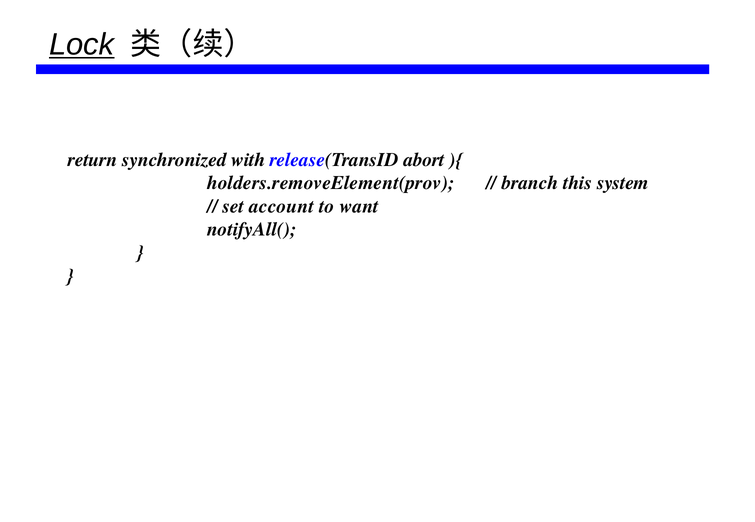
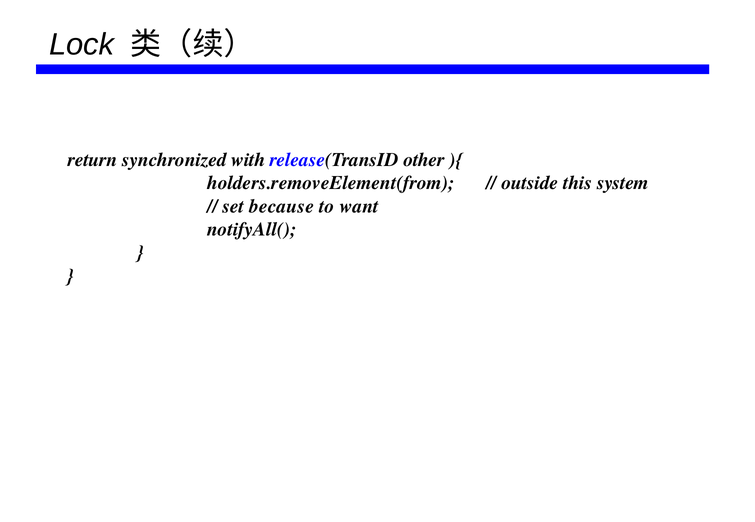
Lock underline: present -> none (82, 45)
abort: abort -> other (424, 160)
holders.removeElement(prov: holders.removeElement(prov -> holders.removeElement(from (331, 183)
branch: branch -> outside (530, 183)
account: account -> because (282, 206)
